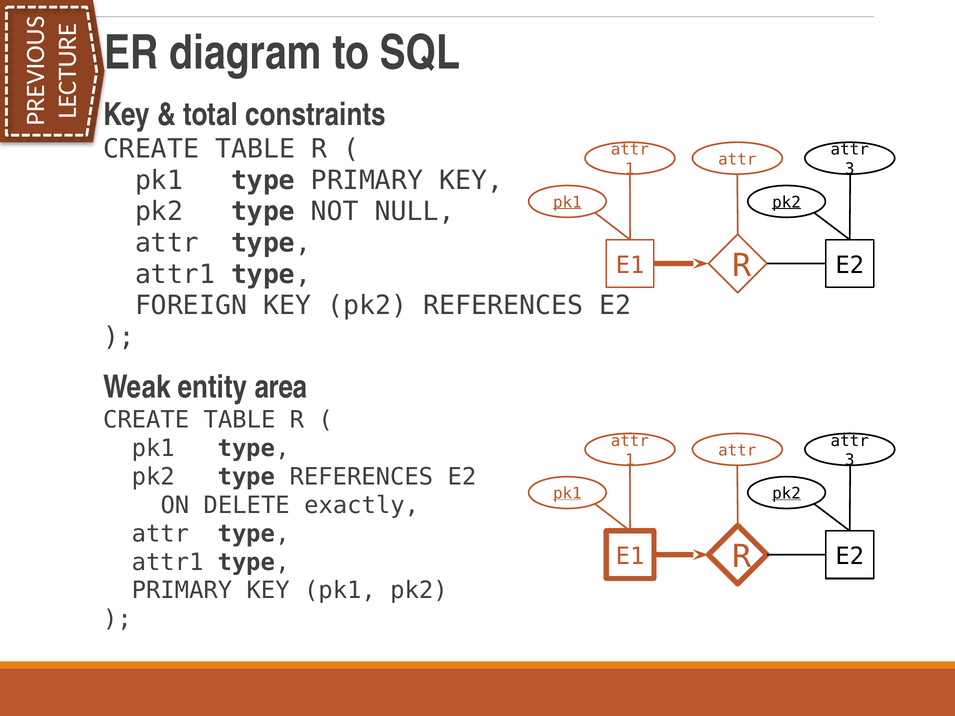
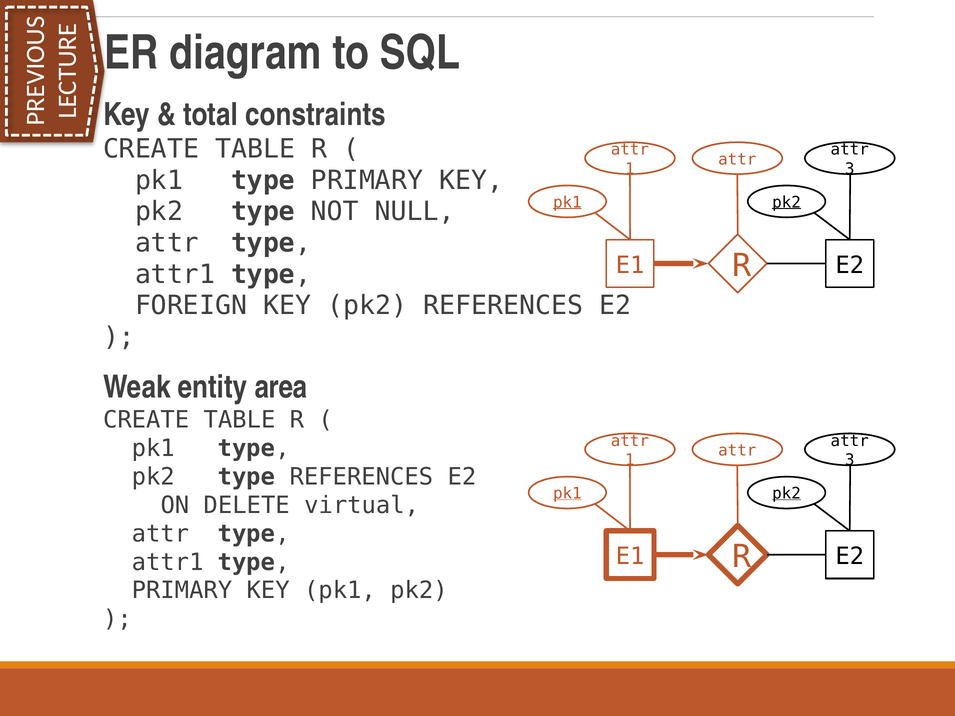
exactly: exactly -> virtual (362, 505)
